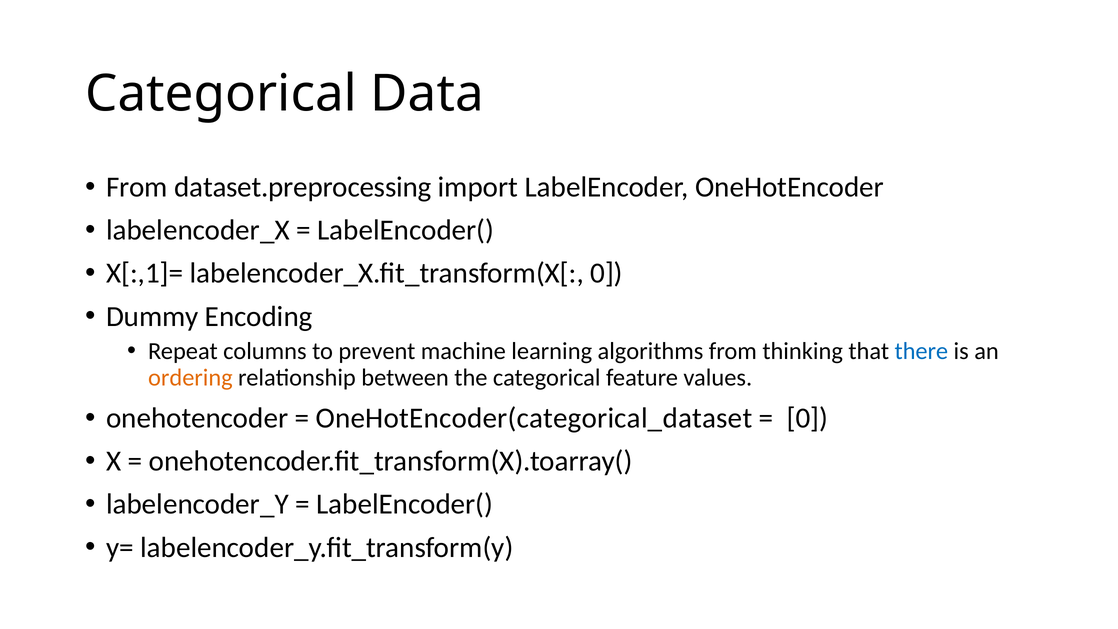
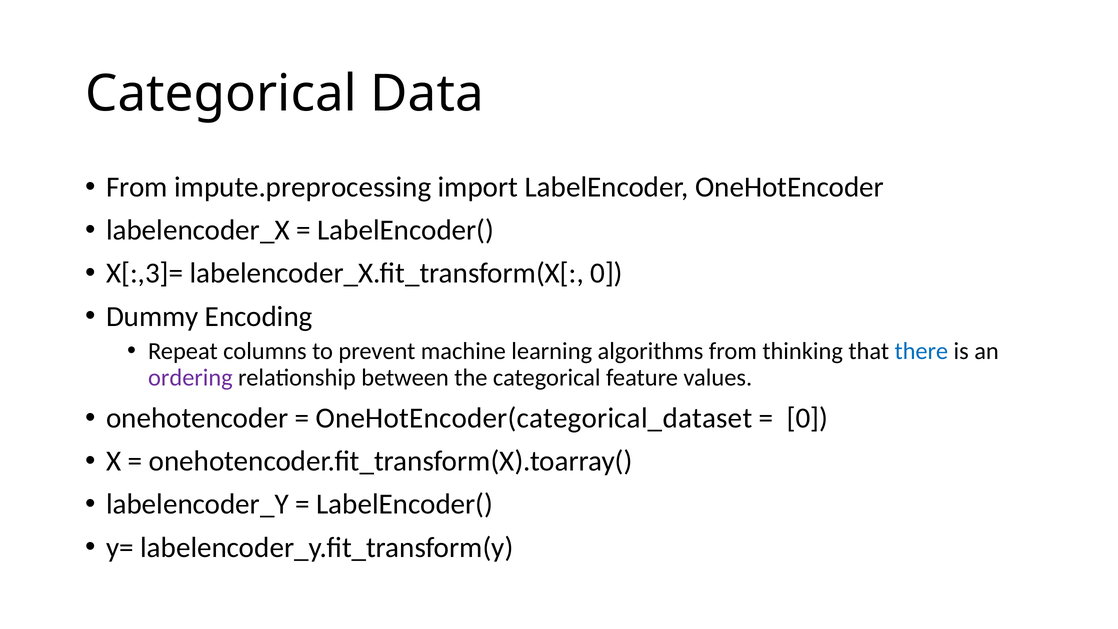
dataset.preprocessing: dataset.preprocessing -> impute.preprocessing (303, 187)
X[:,1]=: X[:,1]= -> X[:,3]= (145, 273)
ordering colour: orange -> purple (190, 378)
